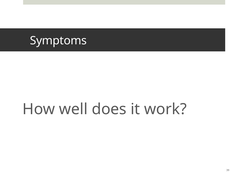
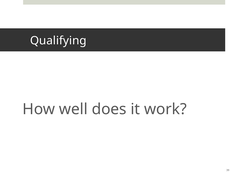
Symptoms: Symptoms -> Qualifying (58, 41)
